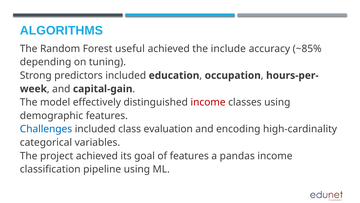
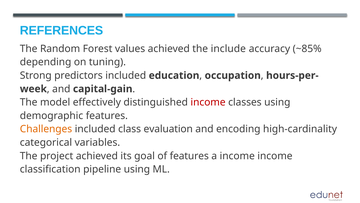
ALGORITHMS: ALGORITHMS -> REFERENCES (61, 30)
useful: useful -> values (130, 49)
Challenges colour: blue -> orange (46, 129)
a pandas: pandas -> income (237, 156)
